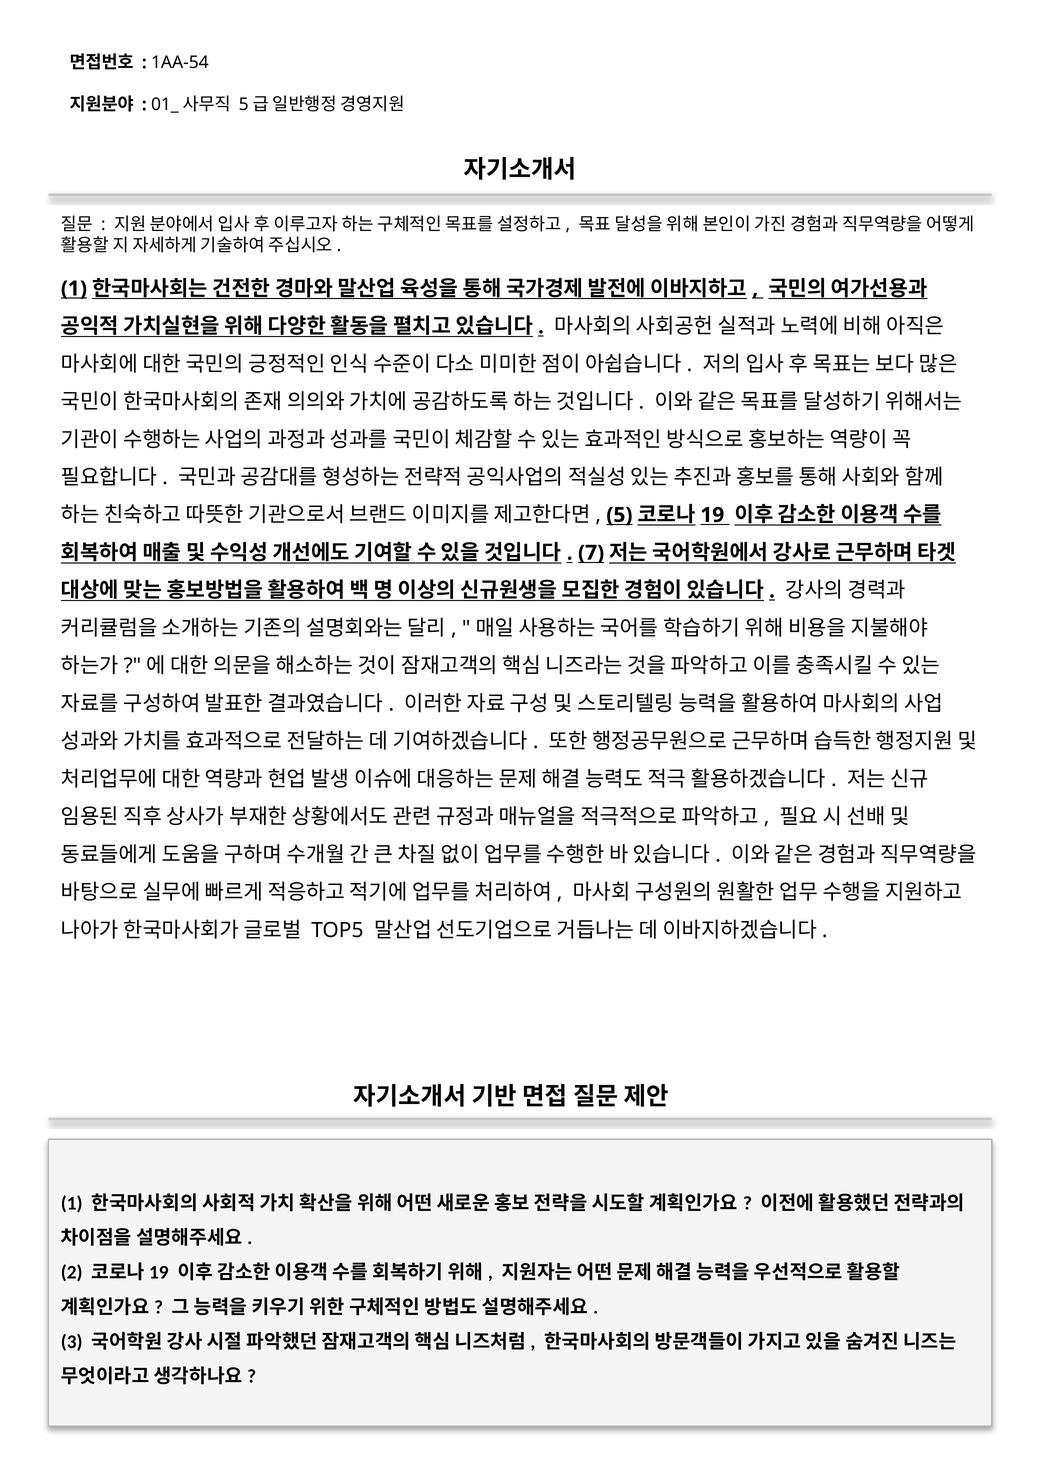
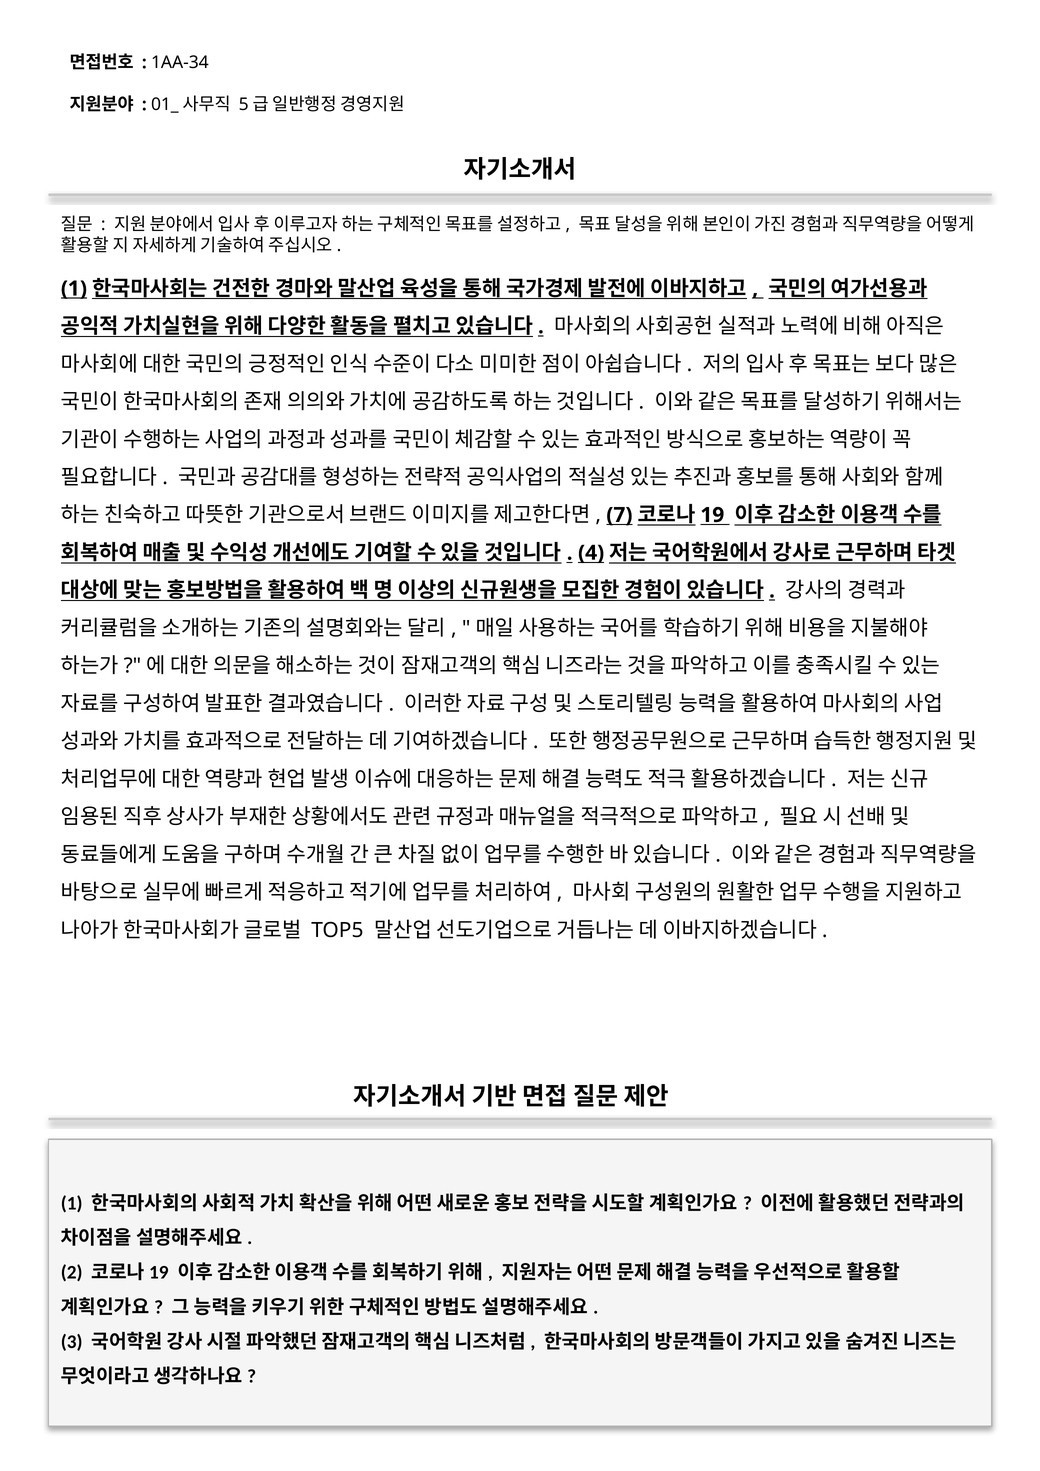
1AA-54: 1AA-54 -> 1AA-34 (180, 63)
5: 5 -> 7 (619, 515)
7: 7 -> 4 (591, 553)
